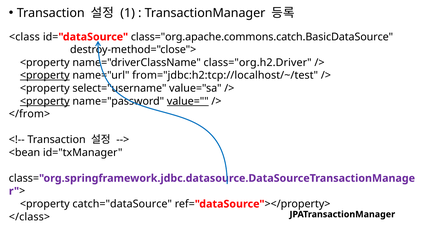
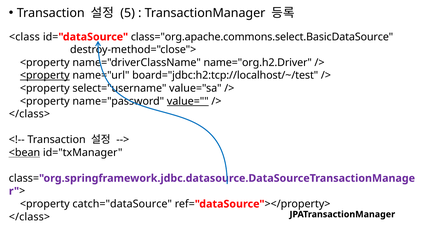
1: 1 -> 5 (128, 13)
class="org.apache.commons.catch.BasicDataSource: class="org.apache.commons.catch.BasicDataSource -> class="org.apache.commons.select.BasicDataSource (262, 37)
class="org.h2.Driver: class="org.h2.Driver -> name="org.h2.Driver (258, 63)
from="jdbc:h2:tcp://localhost/~/test: from="jdbc:h2:tcp://localhost/~/test -> board="jdbc:h2:tcp://localhost/~/test (225, 75)
<property underline: present -> none (45, 101)
</from>: </from> -> </class> (29, 114)
<bean underline: none -> present (24, 152)
